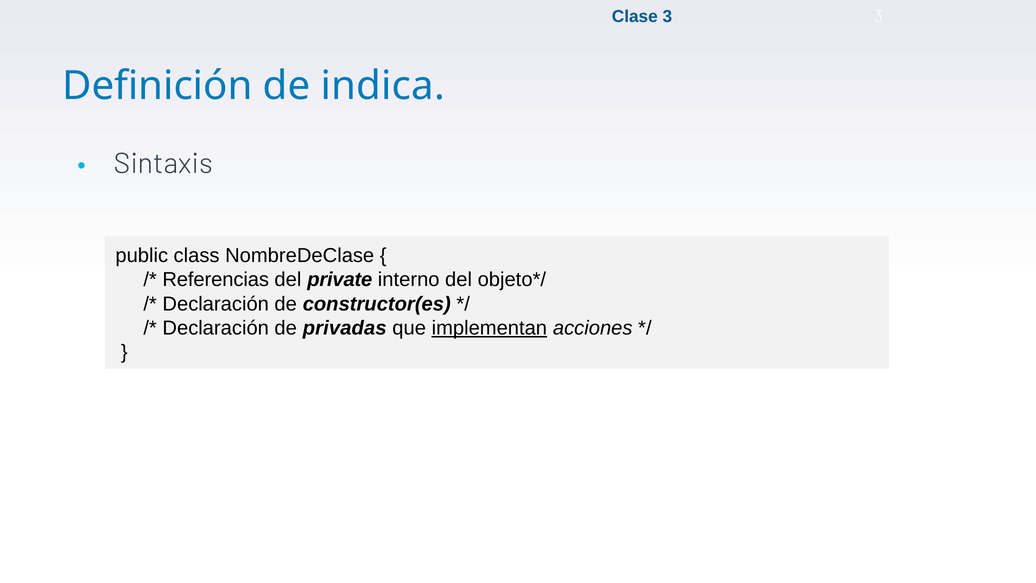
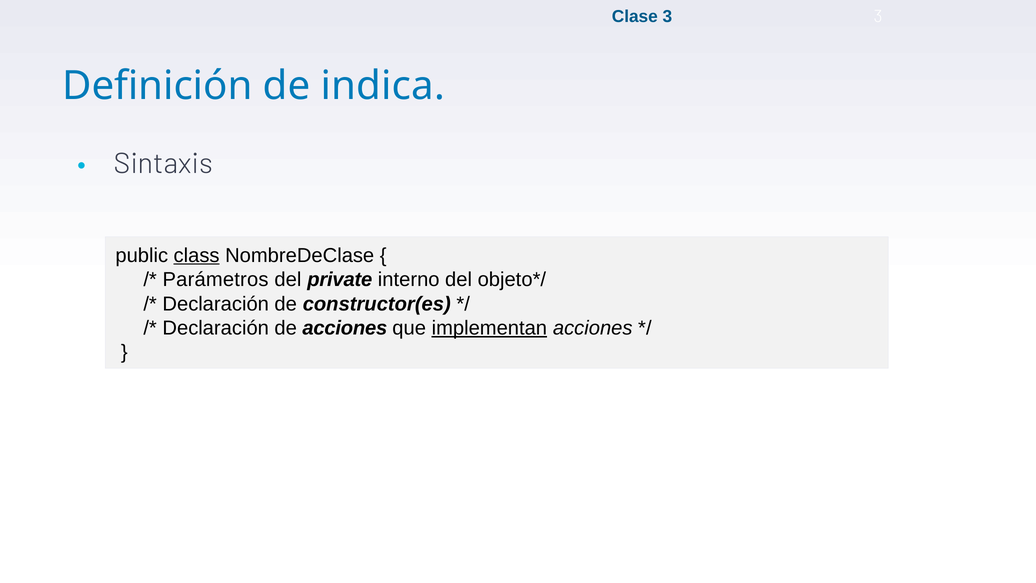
class underline: none -> present (197, 255)
Referencias: Referencias -> Parámetros (216, 280)
de privadas: privadas -> acciones (345, 328)
